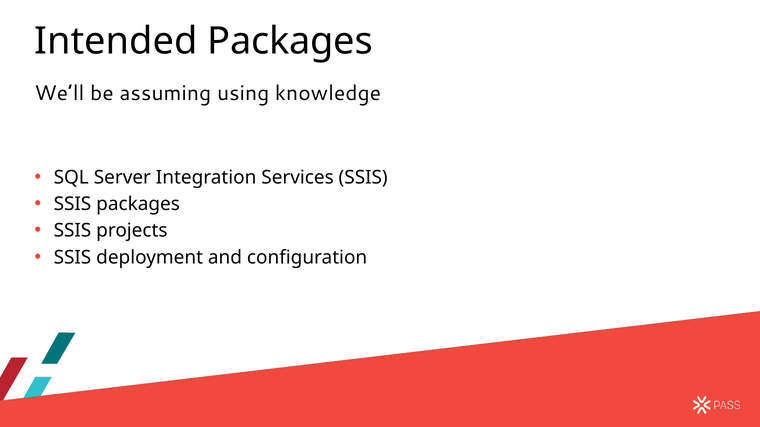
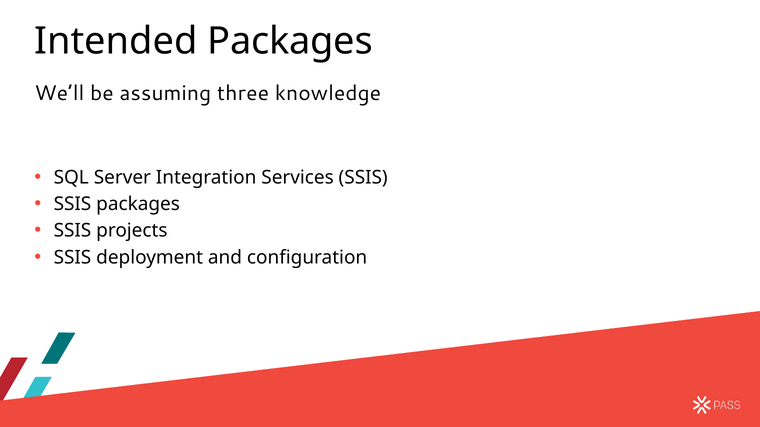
using: using -> three (243, 94)
